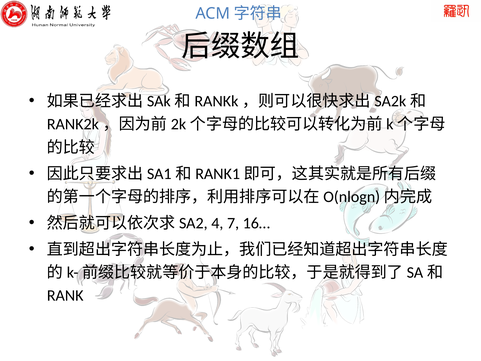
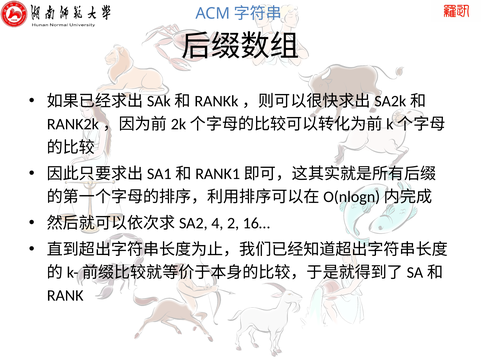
7: 7 -> 2 (233, 223)
